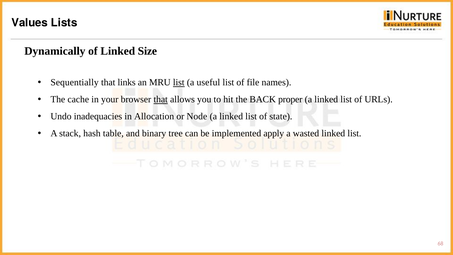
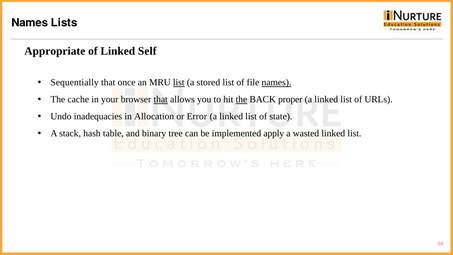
Values: Values -> Names (30, 23)
Dynamically: Dynamically -> Appropriate (55, 51)
Size: Size -> Self (147, 51)
links: links -> once (127, 82)
useful: useful -> stored (208, 82)
names underline: none -> present (276, 82)
the underline: none -> present (241, 99)
Node: Node -> Error (197, 116)
